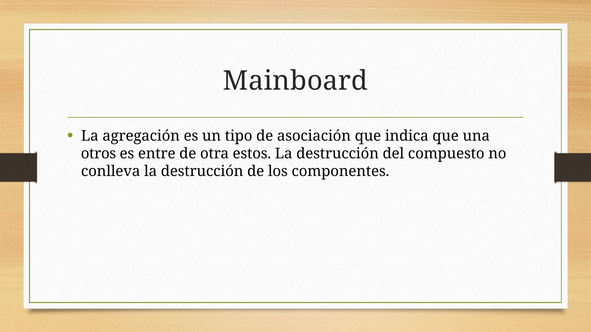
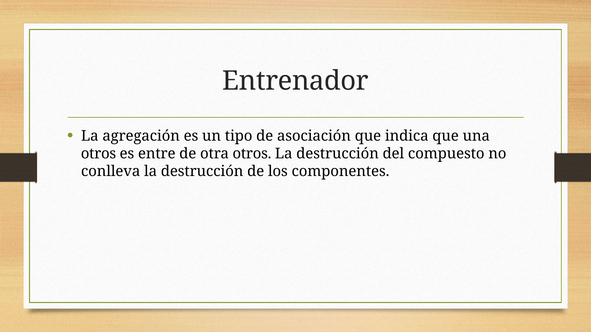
Mainboard: Mainboard -> Entrenador (296, 81)
otra estos: estos -> otros (252, 154)
